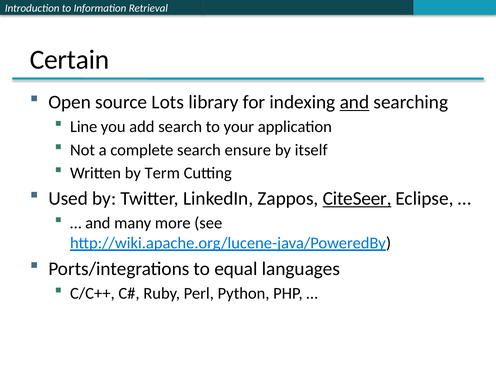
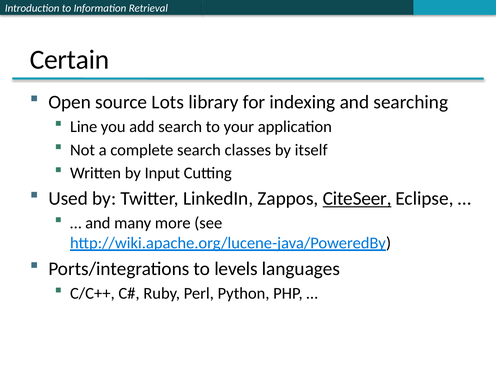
and underline: present -> none (354, 102)
ensure: ensure -> classes (248, 150)
Term: Term -> Input (162, 173)
equal: equal -> levels (236, 269)
